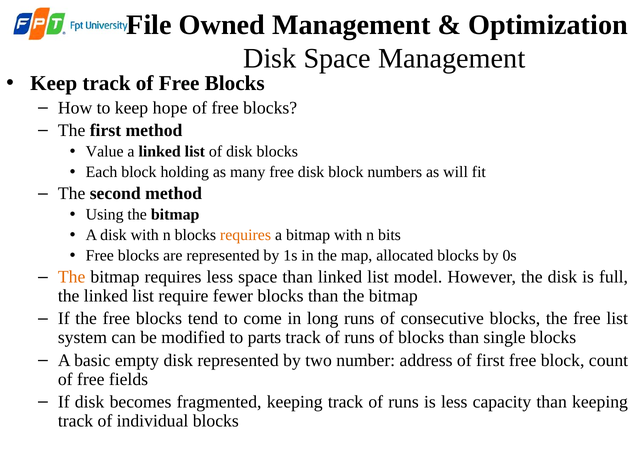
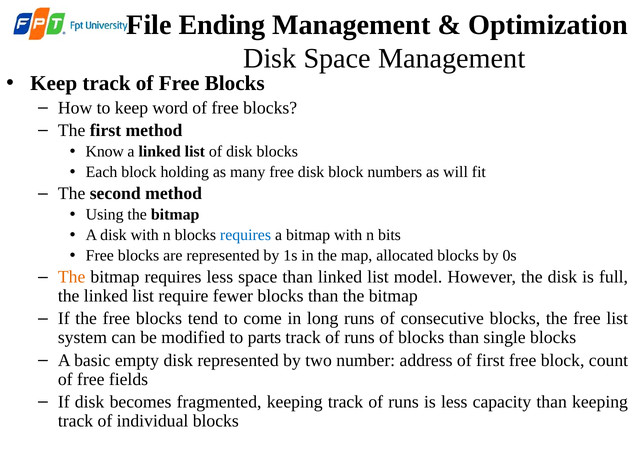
Owned: Owned -> Ending (222, 25)
hope: hope -> word (170, 108)
Value: Value -> Know (105, 152)
requires colour: orange -> blue (246, 235)
